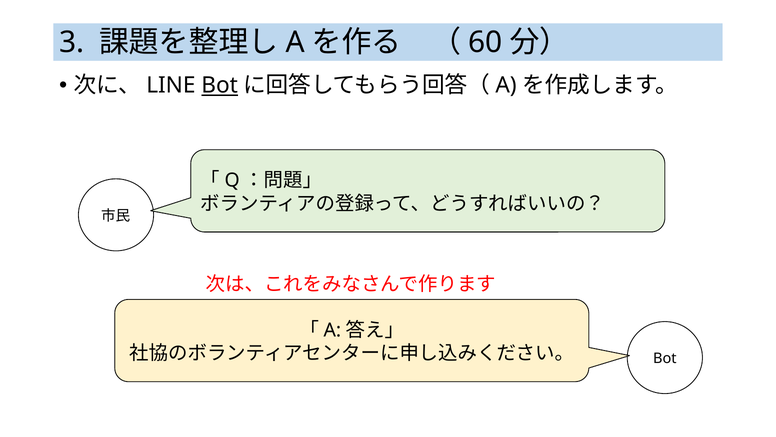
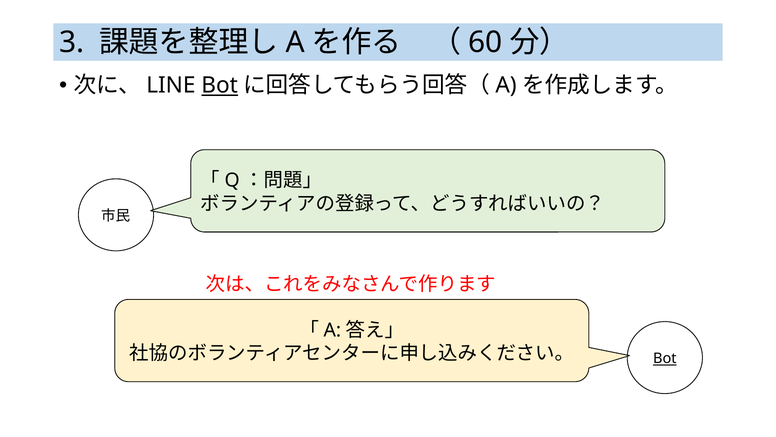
Bot underline: none -> present (665, 358)
